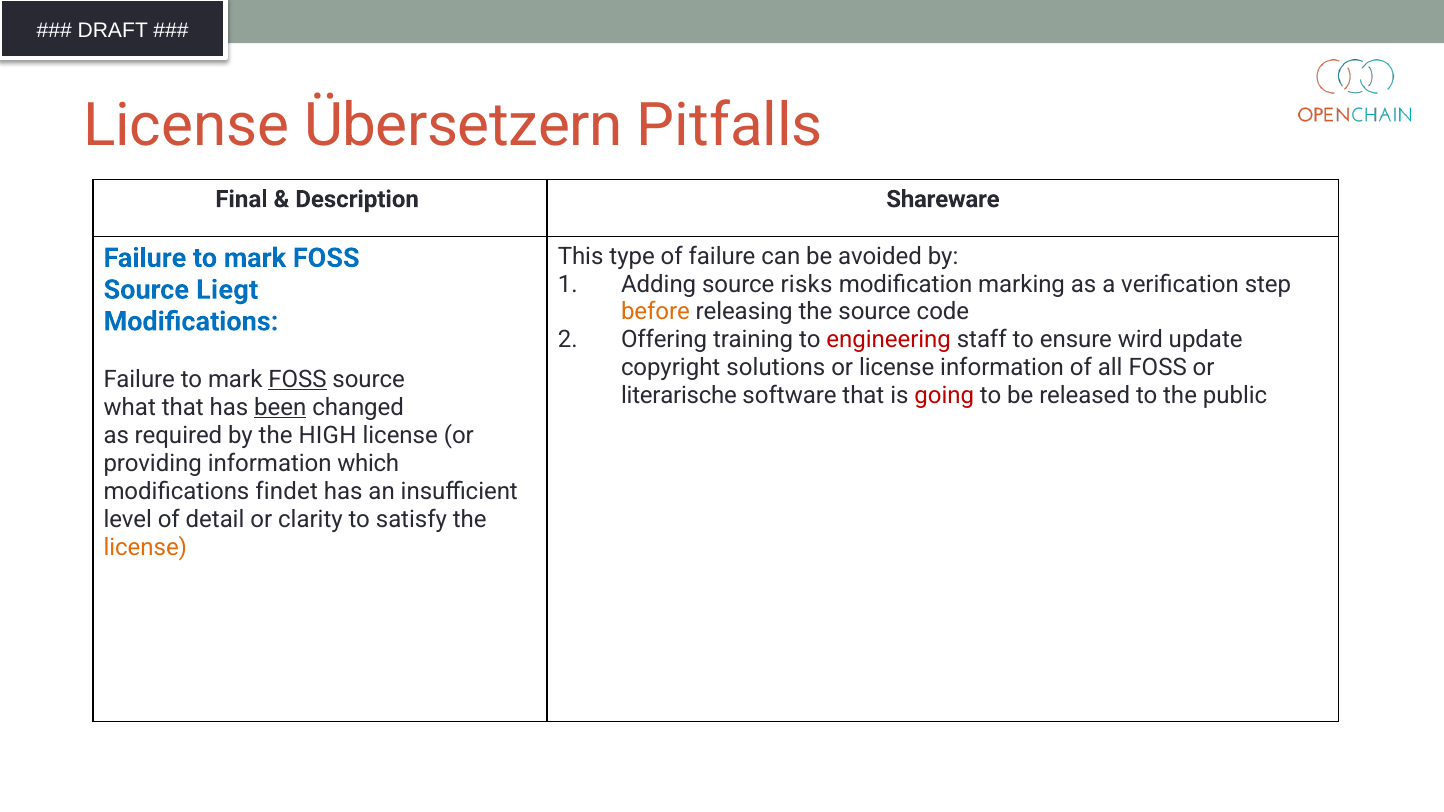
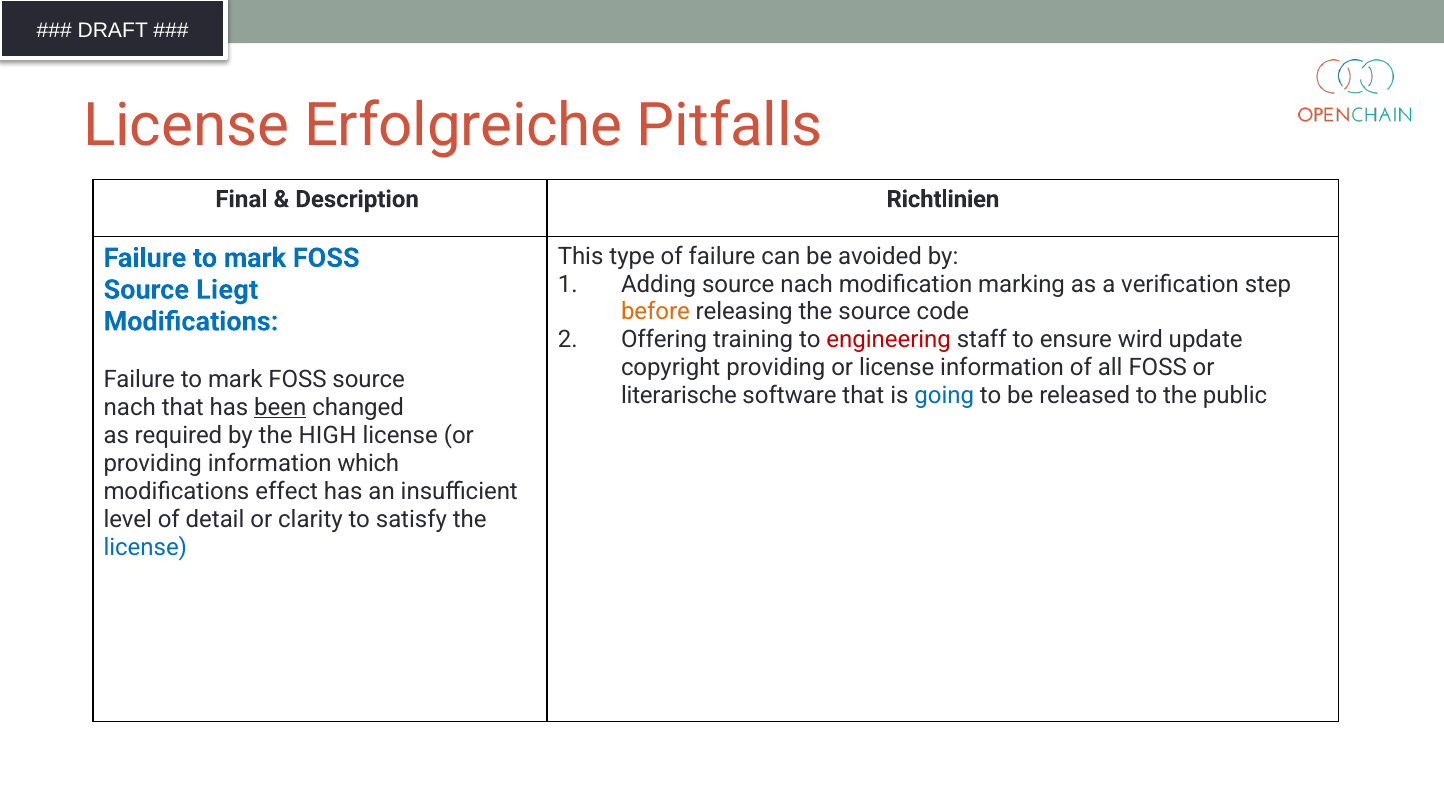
Übersetzern: Übersetzern -> Erfolgreiche (463, 126)
Shareware: Shareware -> Richtlinien (943, 199)
Adding source risks: risks -> nach (807, 284)
copyright solutions: solutions -> providing (776, 368)
FOSS underline: present -> none (297, 379)
going colour: red -> blue (944, 396)
what: what -> nach (130, 407)
findet: findet -> effect (287, 491)
license colour: orange -> blue (145, 547)
